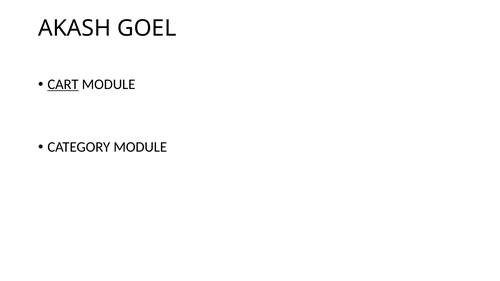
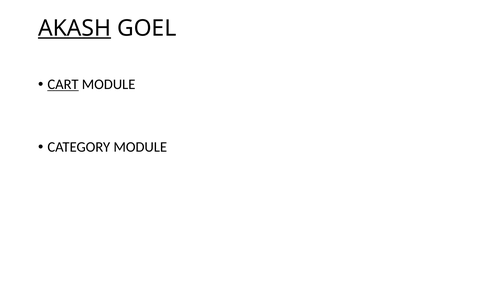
AKASH underline: none -> present (75, 28)
